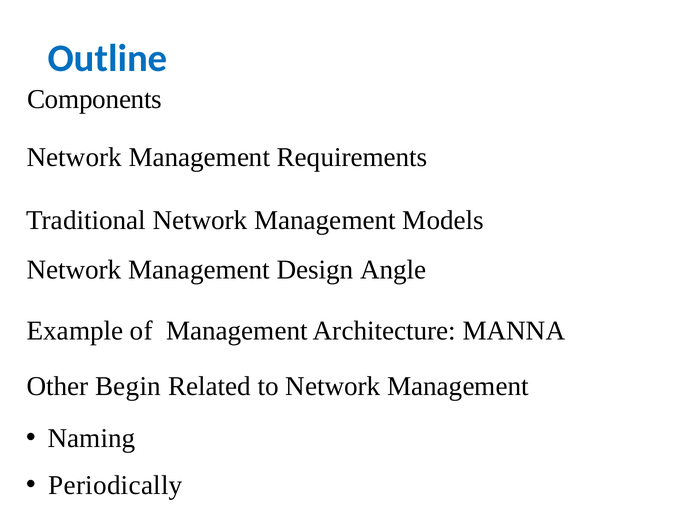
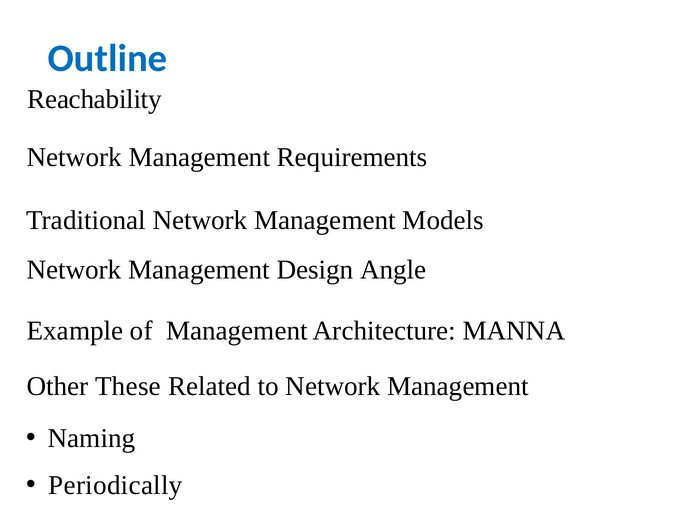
Components: Components -> Reachability (95, 99)
Begin: Begin -> These (128, 386)
